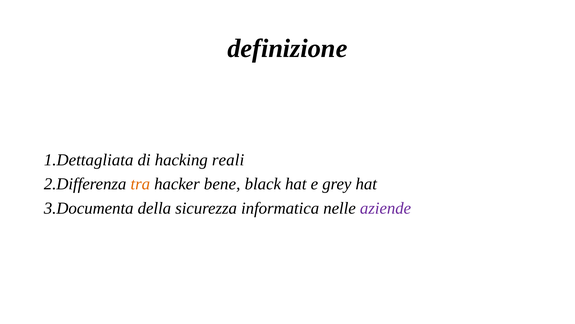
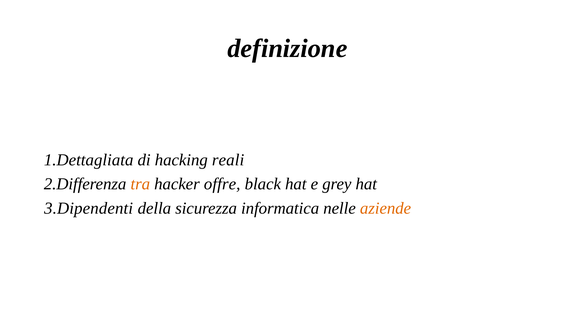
bene: bene -> offre (222, 184)
3.Documenta: 3.Documenta -> 3.Dipendenti (89, 208)
aziende colour: purple -> orange (386, 208)
